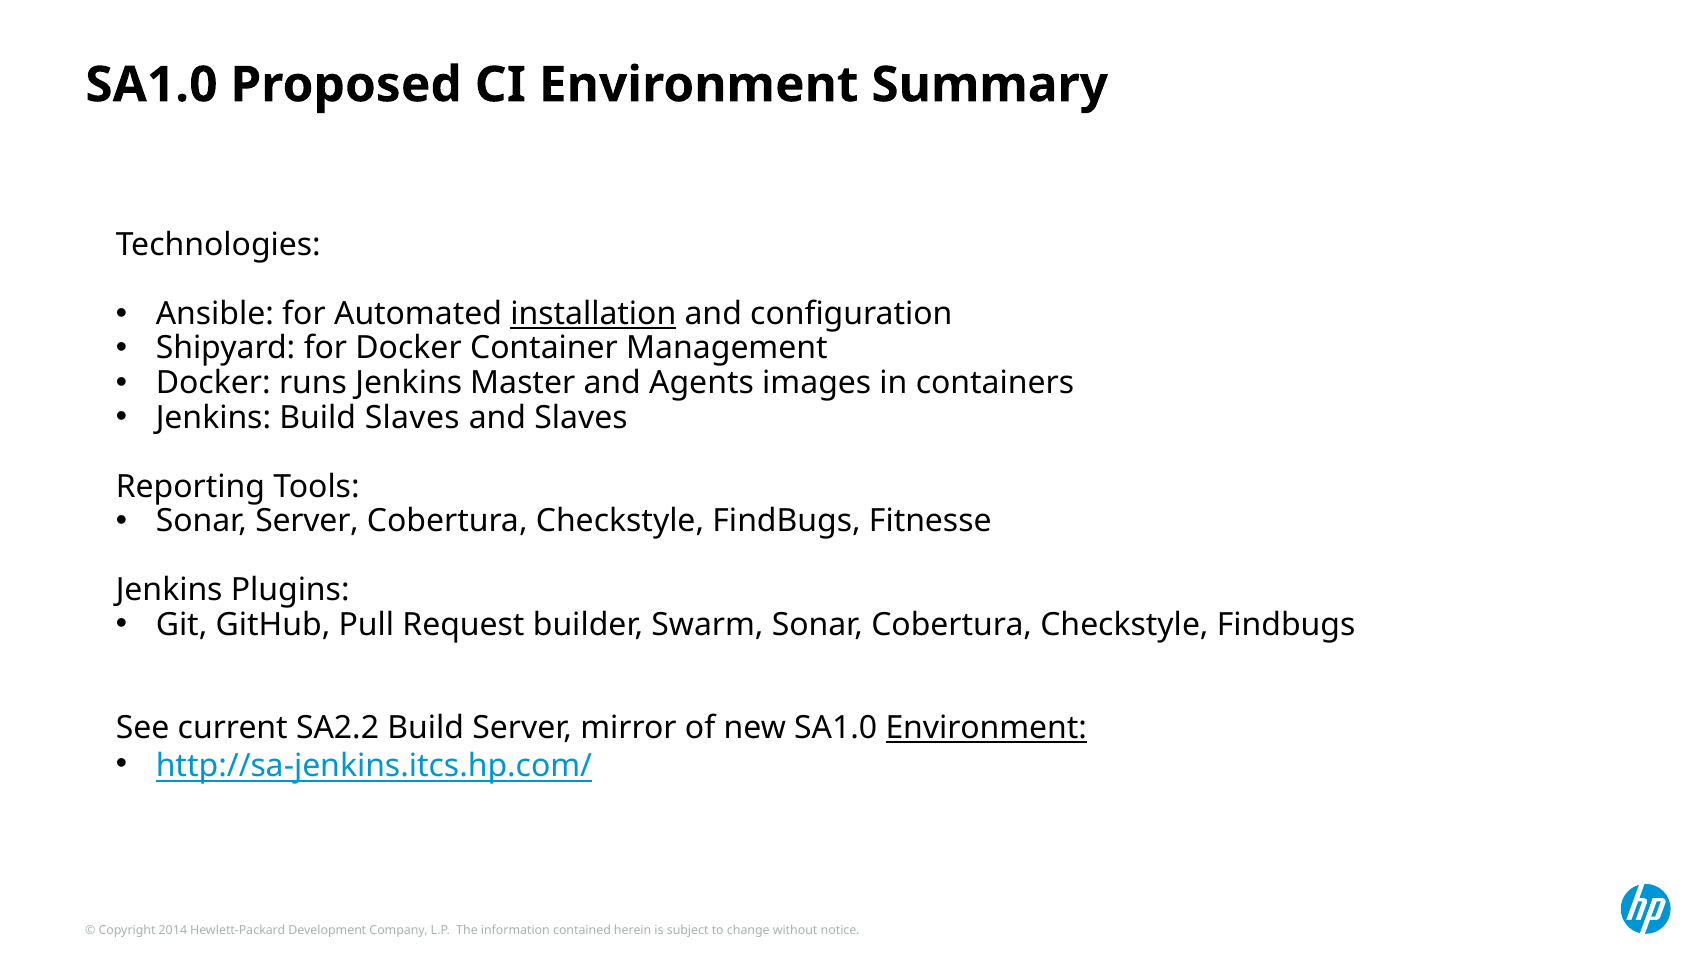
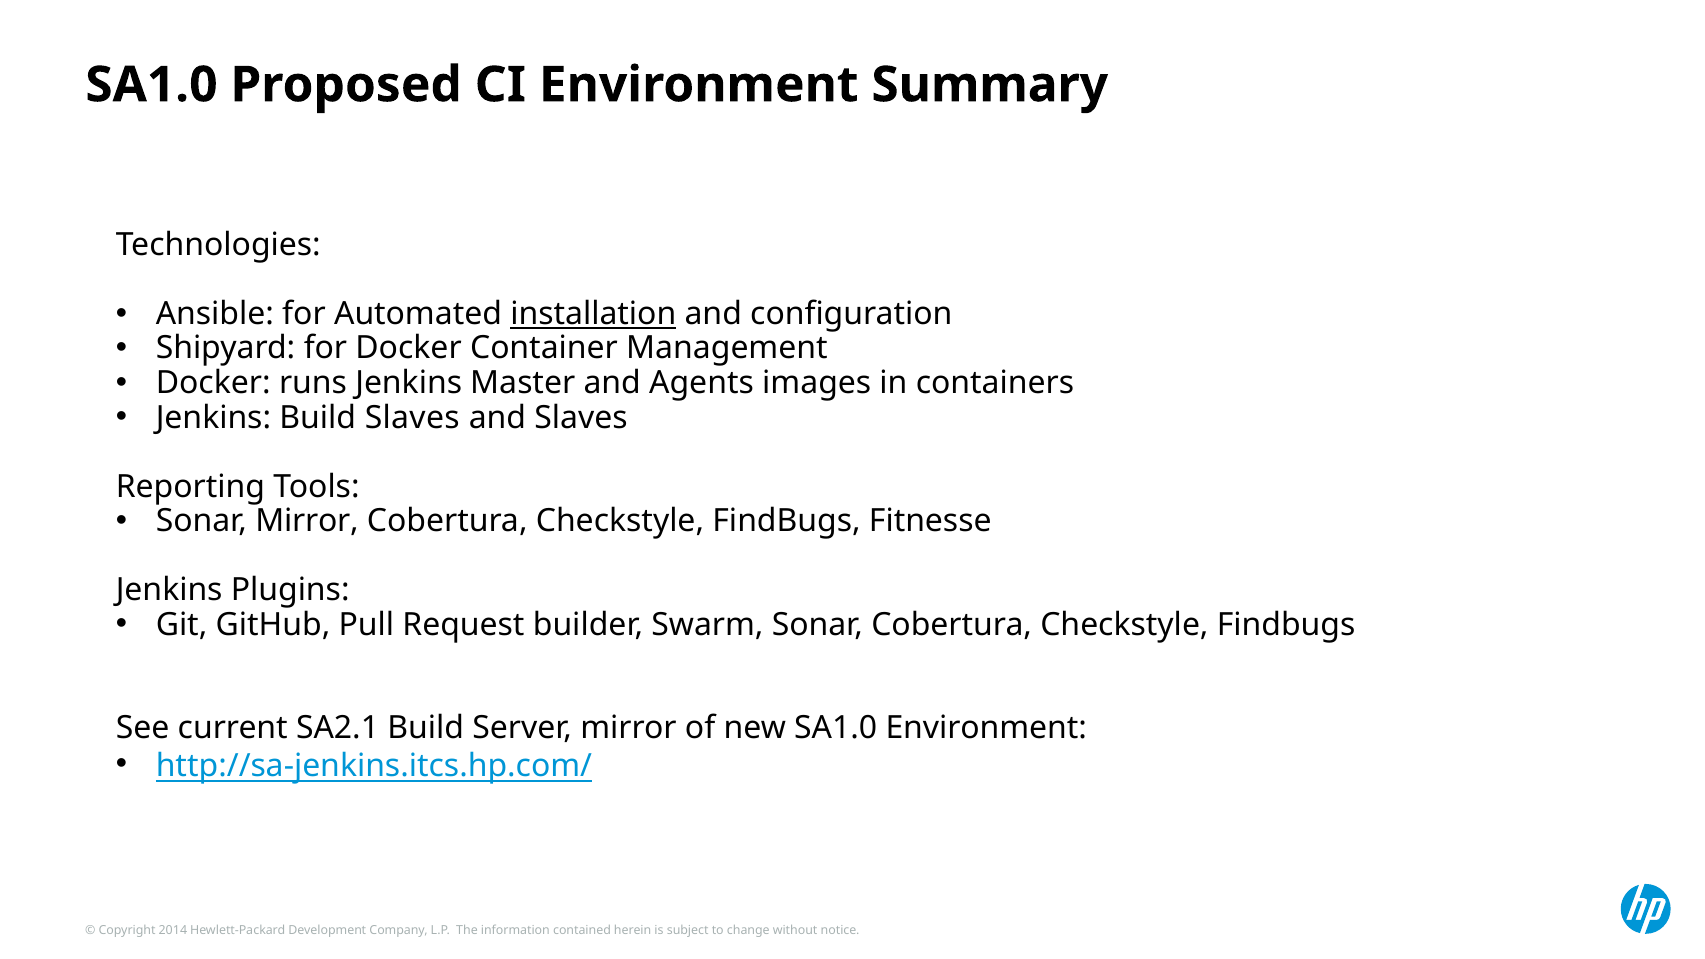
Sonar Server: Server -> Mirror (307, 521)
SA2.2: SA2.2 -> SA2.1 (338, 728)
Environment underline: present -> none (986, 728)
